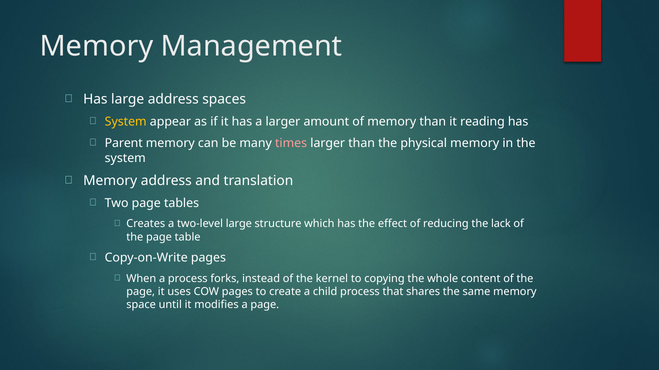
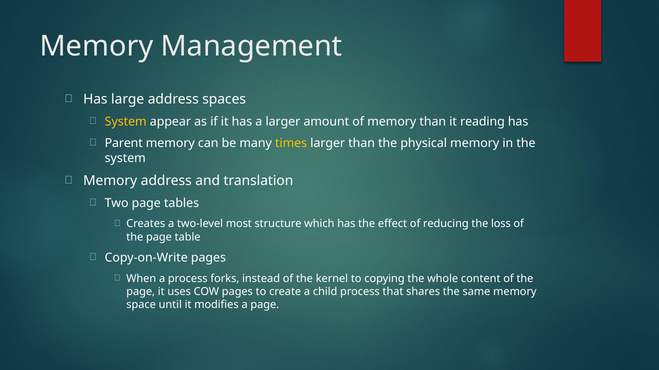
times colour: pink -> yellow (291, 144)
two-level large: large -> most (239, 224)
lack: lack -> loss (501, 224)
